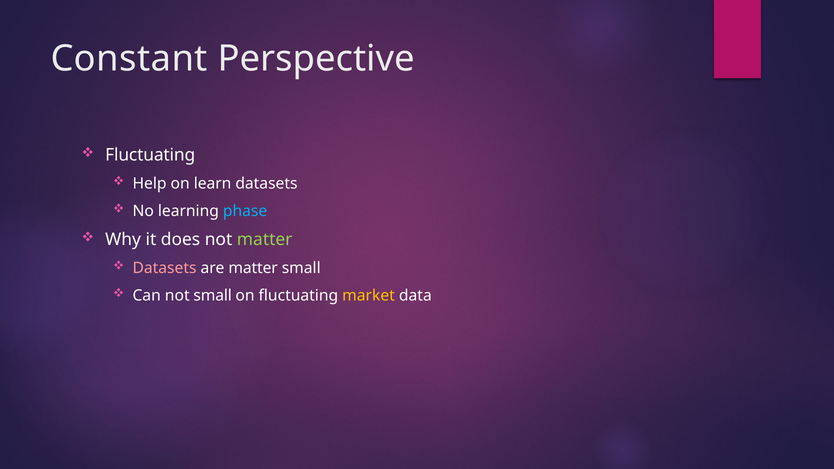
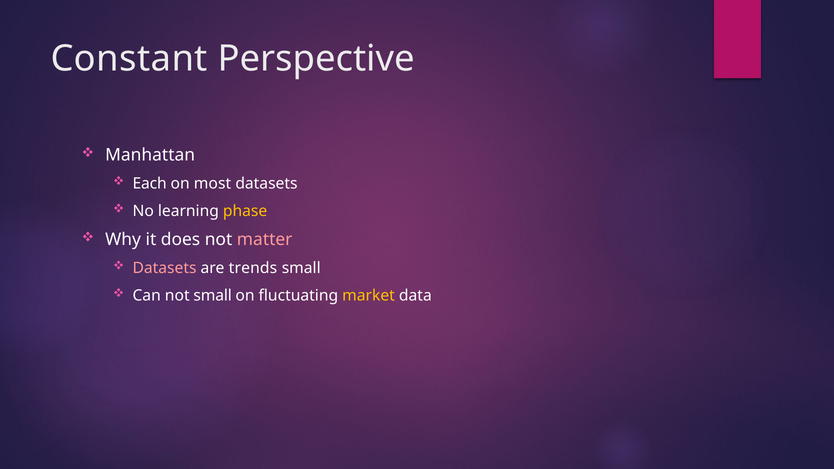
Fluctuating: Fluctuating -> Manhattan (150, 155)
Help: Help -> Each (150, 184)
learn: learn -> most (213, 184)
phase colour: light blue -> yellow (245, 211)
matter colour: light green -> pink (265, 240)
are matter: matter -> trends (253, 268)
